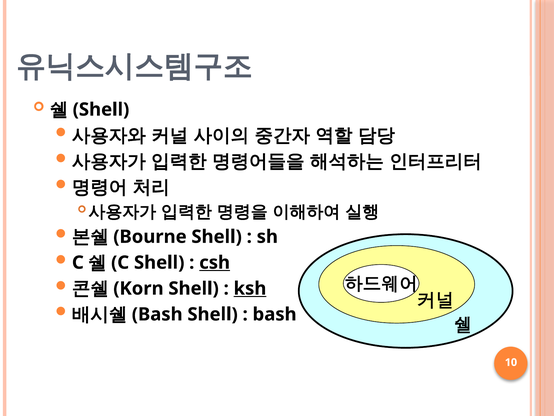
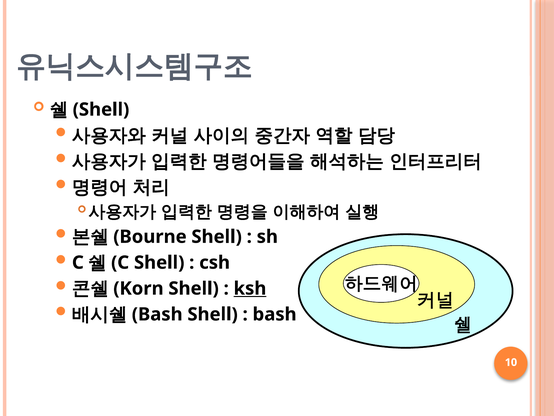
csh underline: present -> none (215, 262)
